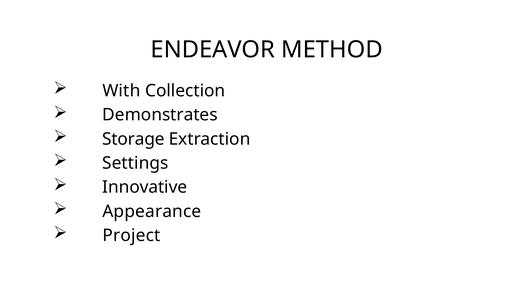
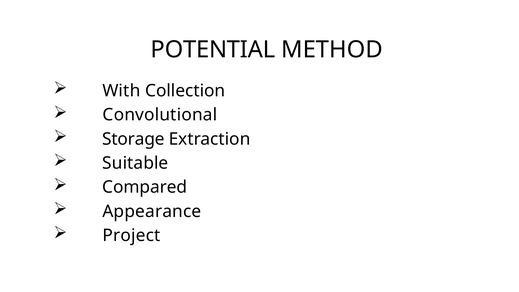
ENDEAVOR: ENDEAVOR -> POTENTIAL (213, 49)
Demonstrates: Demonstrates -> Convolutional (160, 115)
Settings: Settings -> Suitable (135, 163)
Innovative: Innovative -> Compared (145, 187)
